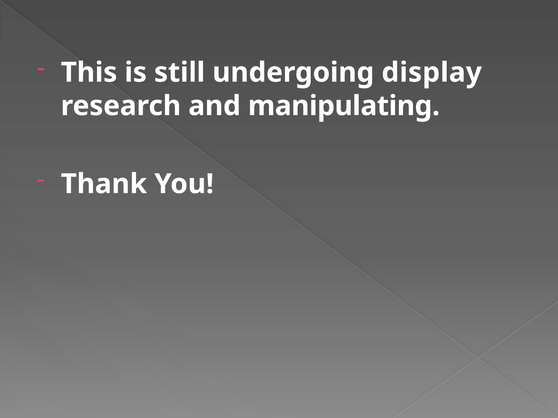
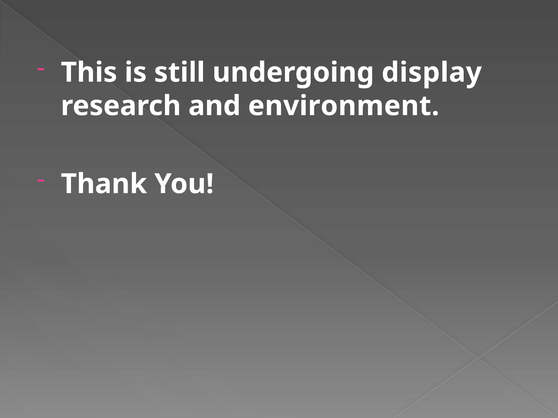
manipulating: manipulating -> environment (344, 106)
